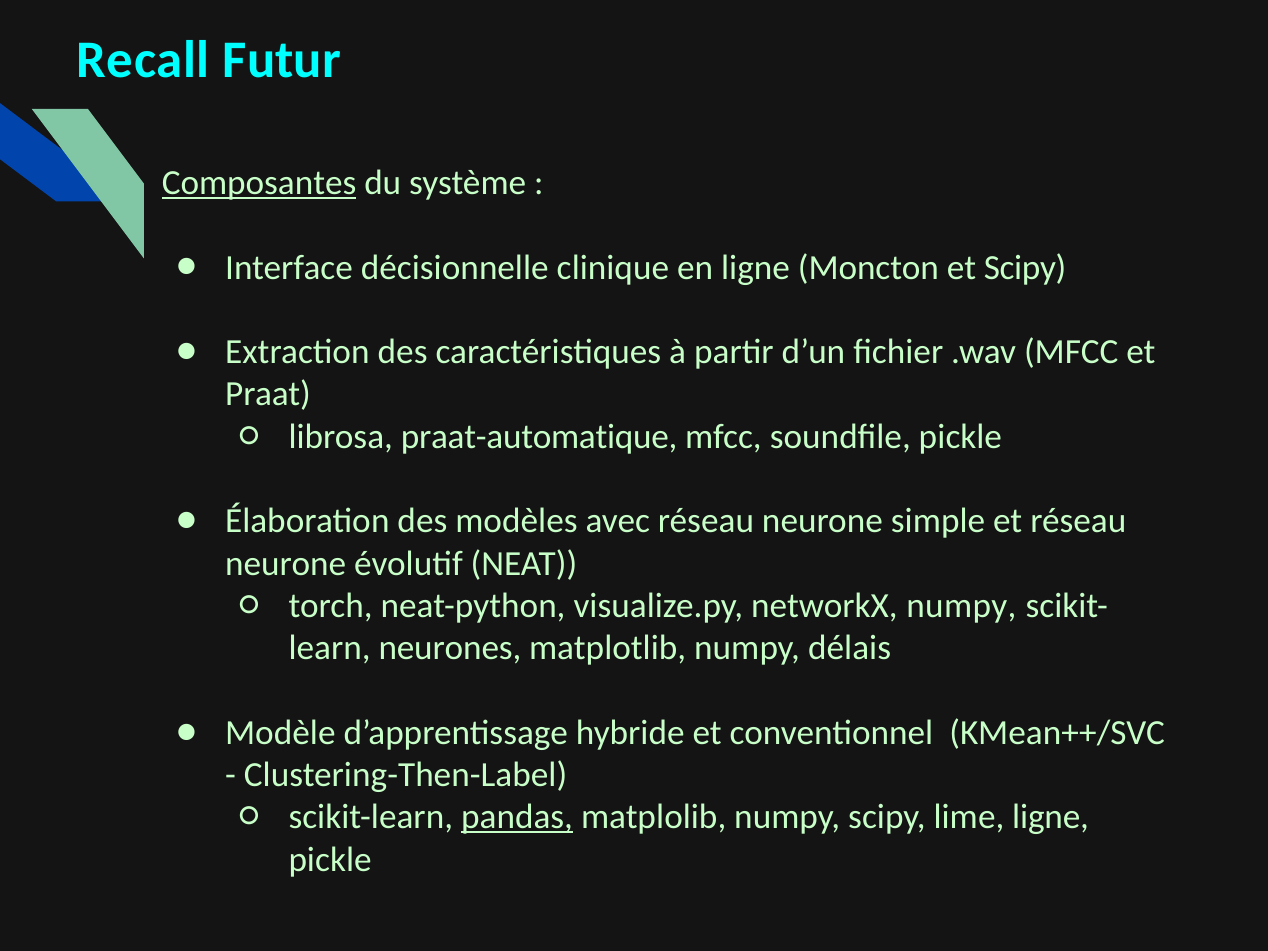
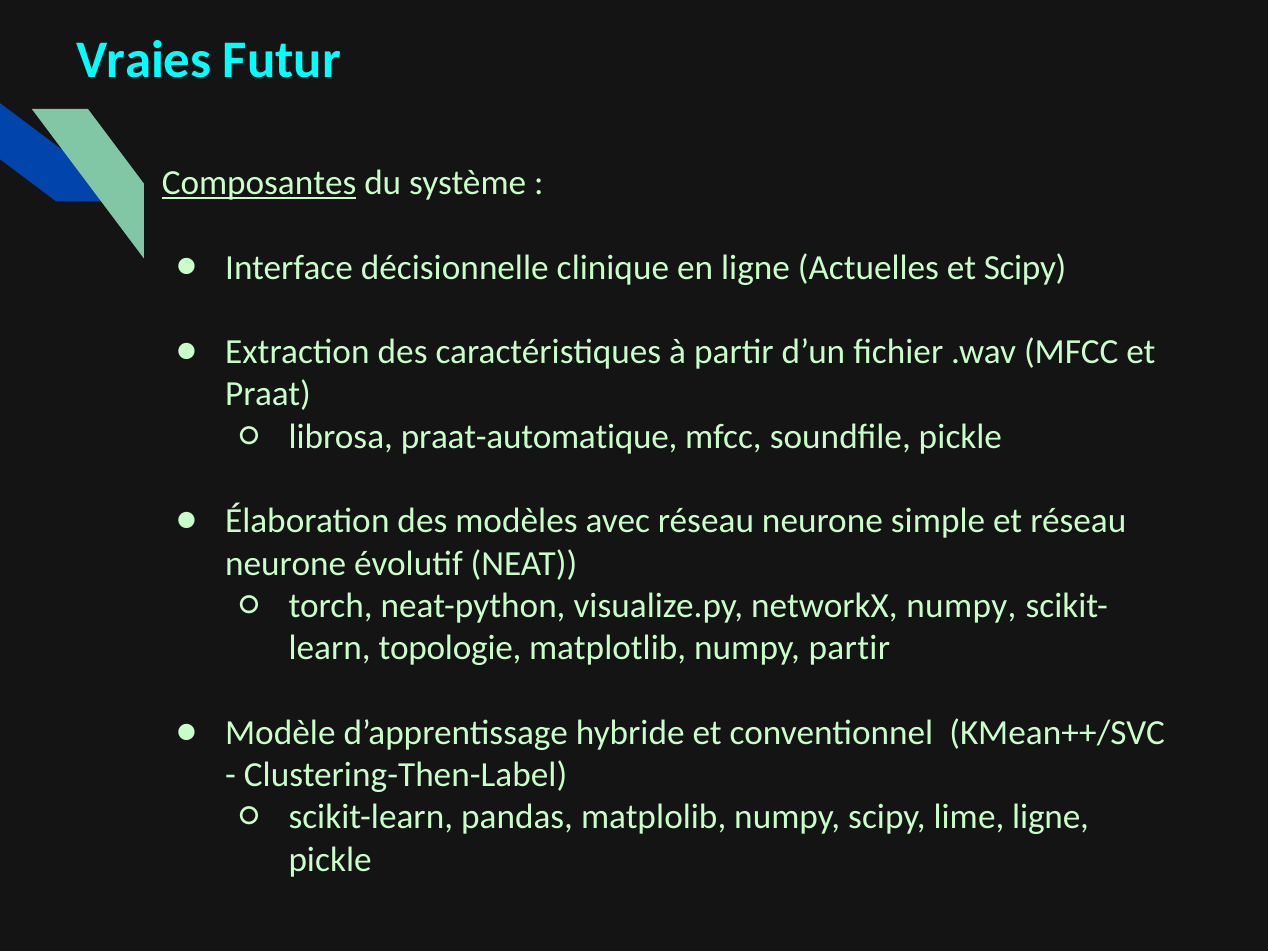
Recall: Recall -> Vraies (144, 60)
Moncton: Moncton -> Actuelles (868, 267)
neurones: neurones -> topologie (450, 648)
numpy délais: délais -> partir (849, 648)
pandas underline: present -> none (517, 817)
